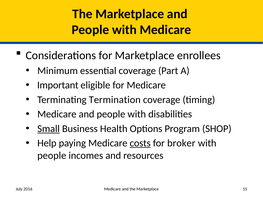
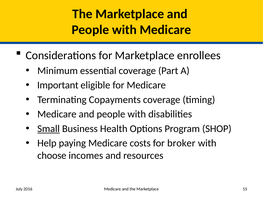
Termination: Termination -> Copayments (115, 99)
costs underline: present -> none (140, 143)
people: people -> choose (52, 155)
